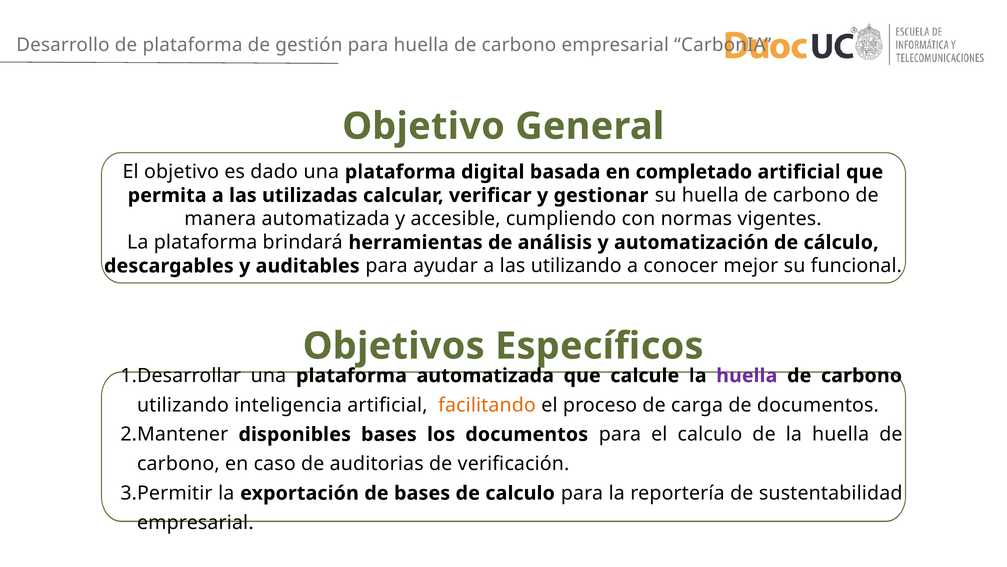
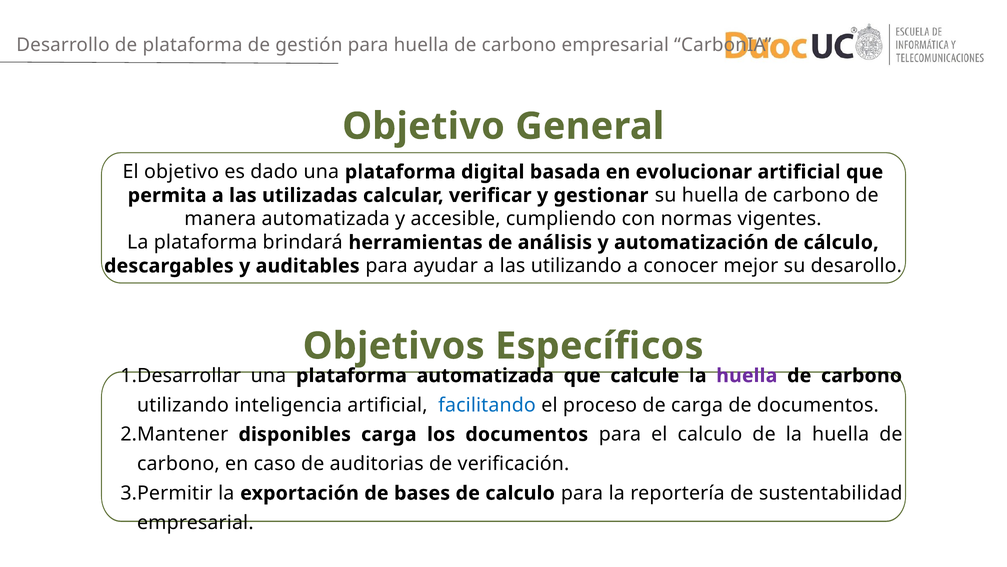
completado: completado -> evolucionar (694, 172)
funcional: funcional -> desarollo (856, 266)
facilitando colour: orange -> blue (487, 405)
disponibles bases: bases -> carga (389, 434)
